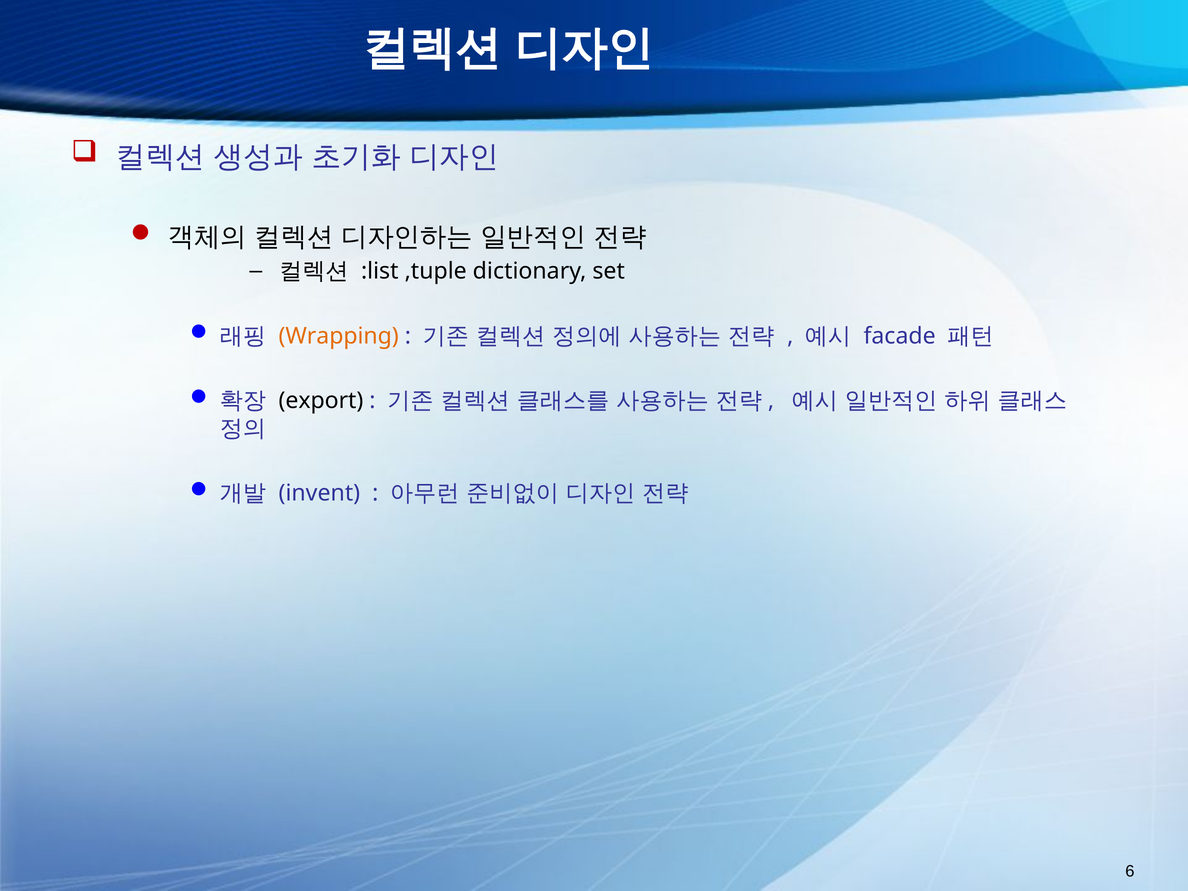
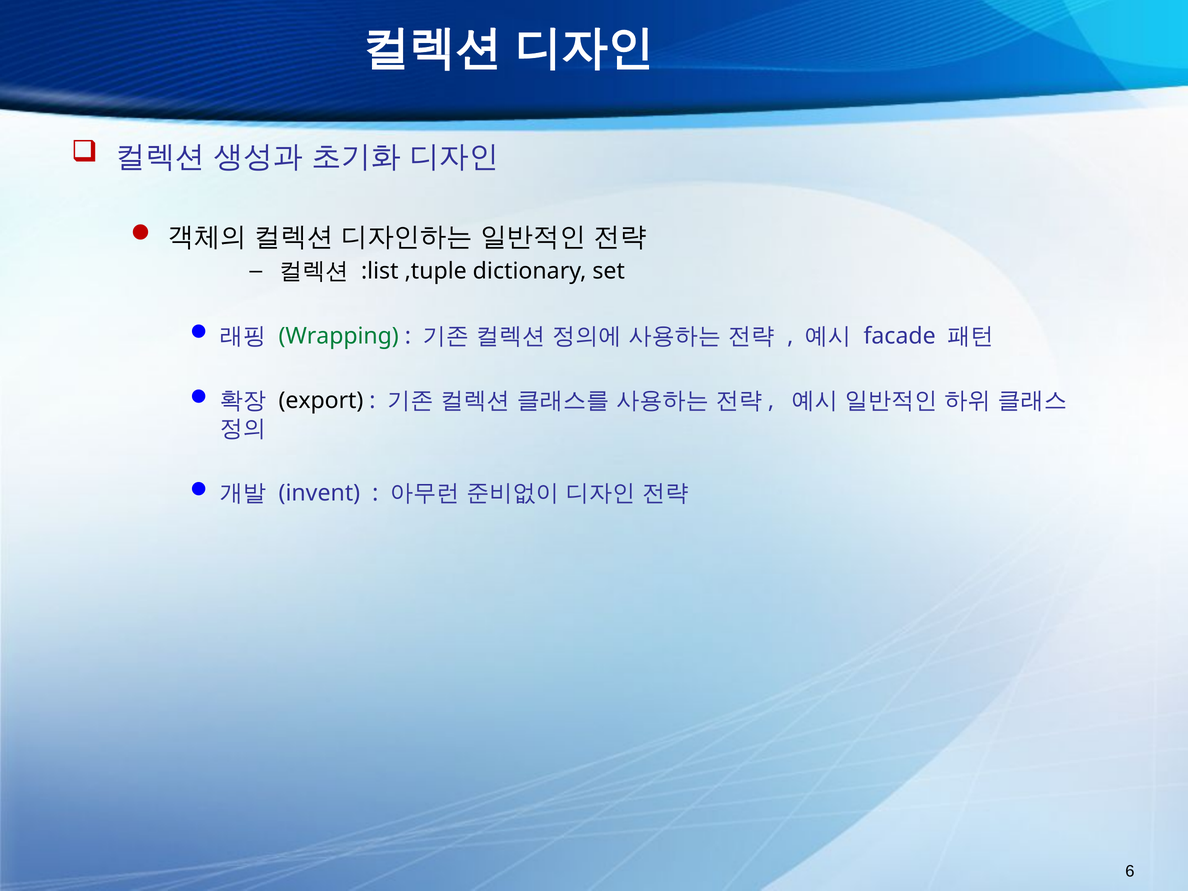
Wrapping colour: orange -> green (339, 336)
